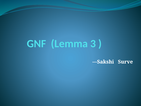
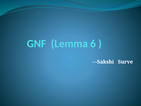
3: 3 -> 6 (93, 44)
